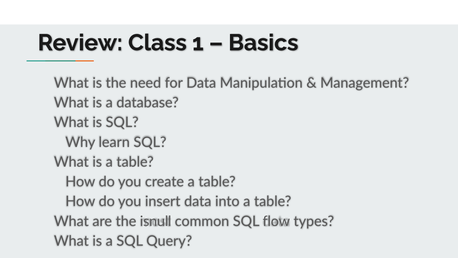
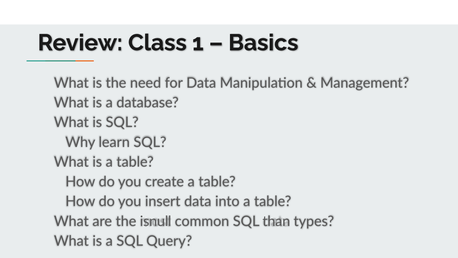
flow: flow -> than (276, 221)
